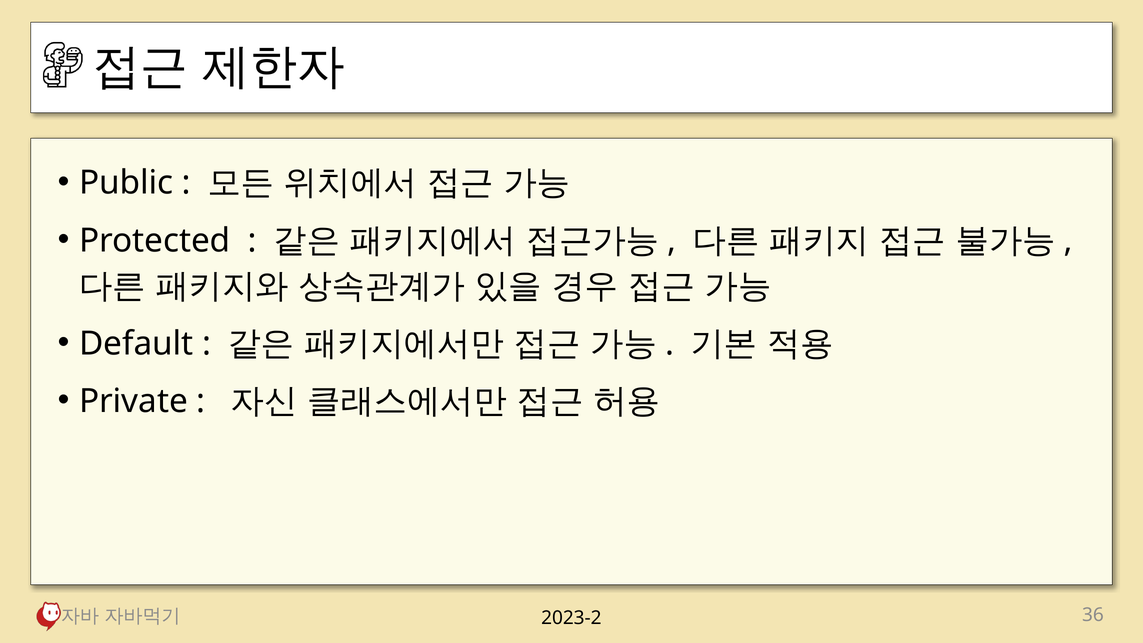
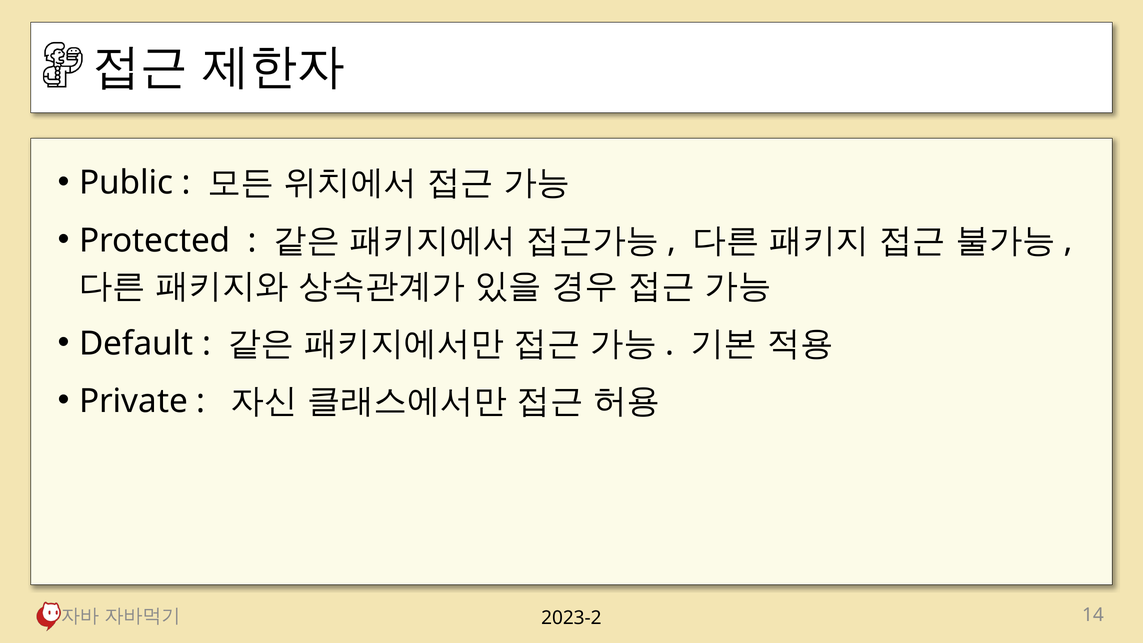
36: 36 -> 14 (1093, 615)
